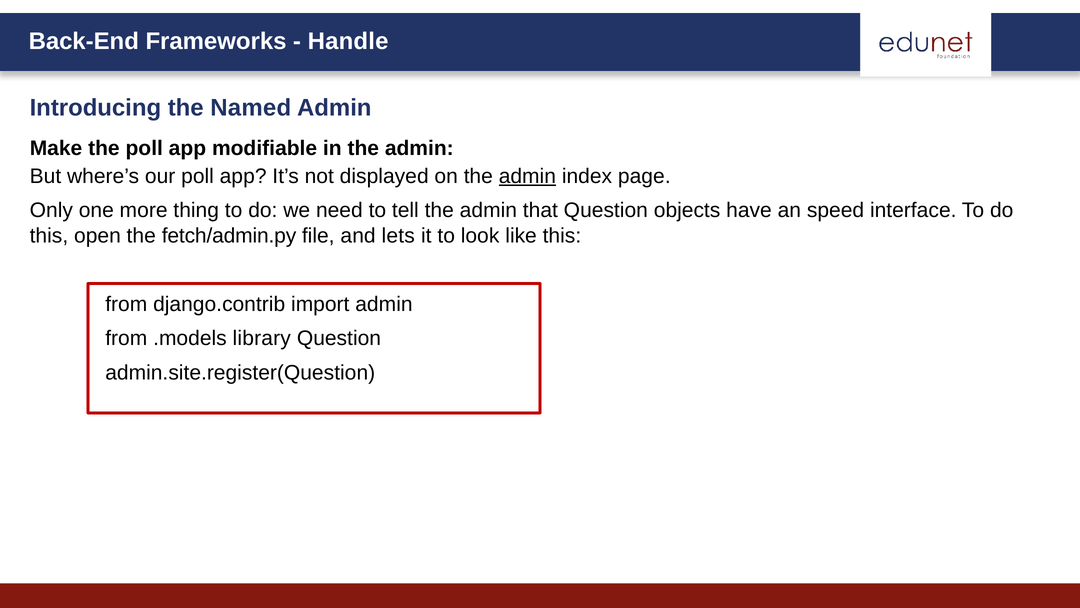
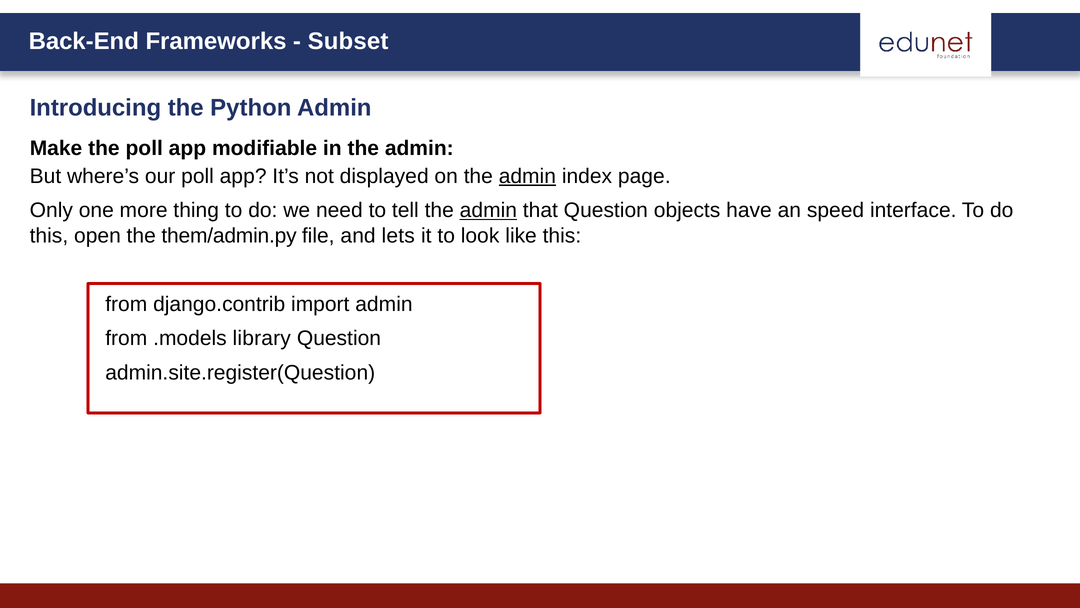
Handle: Handle -> Subset (348, 41)
Named: Named -> Python (251, 108)
admin underline: none -> present (488, 210)
fetch/admin.py: fetch/admin.py -> them/admin.py (229, 235)
